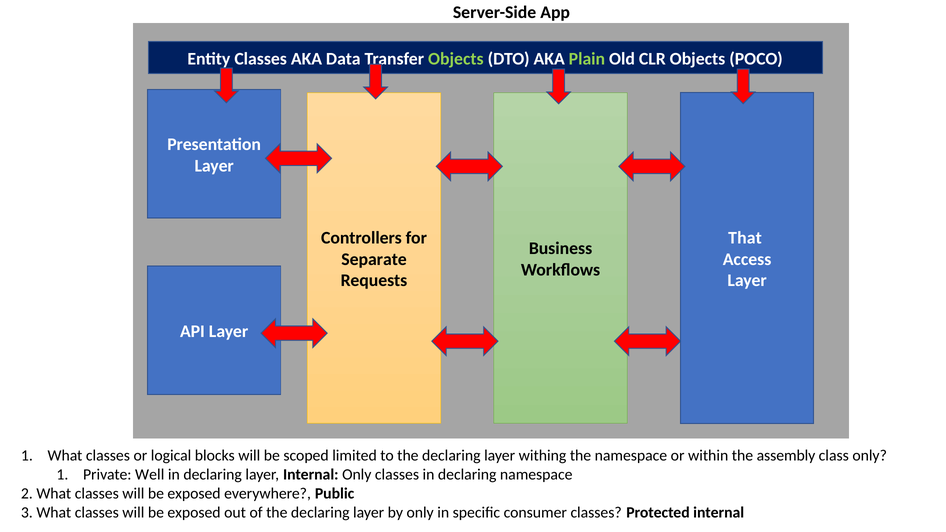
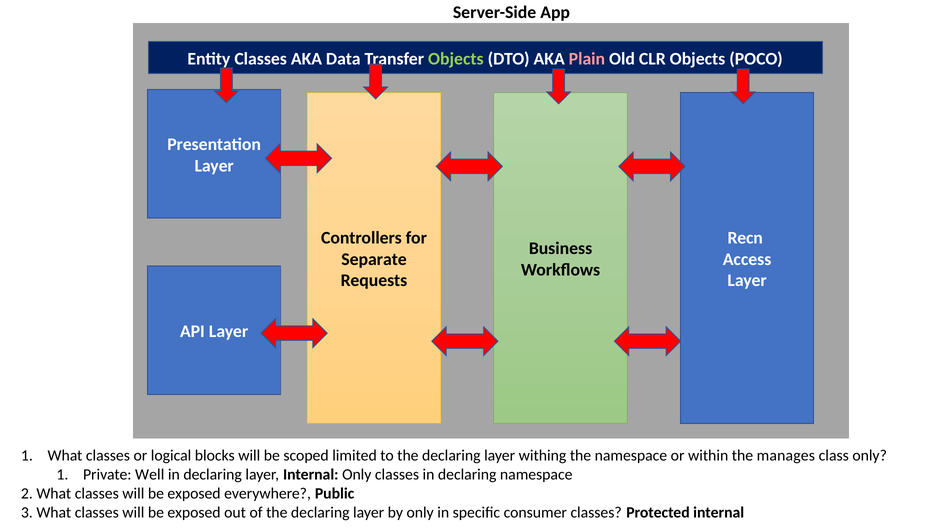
Plain colour: light green -> pink (587, 59)
That: That -> Recn (745, 238)
assembly: assembly -> manages (786, 456)
